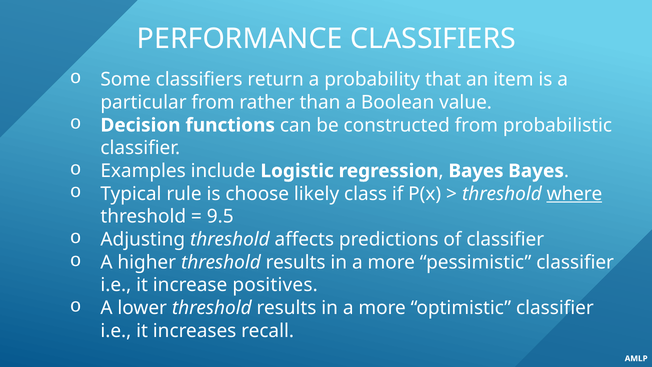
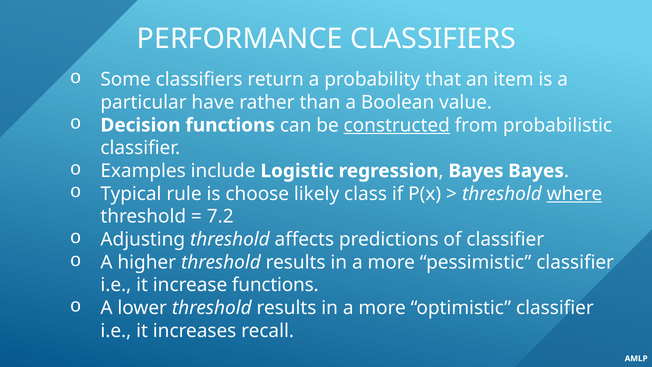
particular from: from -> have (213, 102)
constructed underline: none -> present (397, 125)
9.5: 9.5 -> 7.2 (220, 216)
increase positives: positives -> functions (275, 285)
